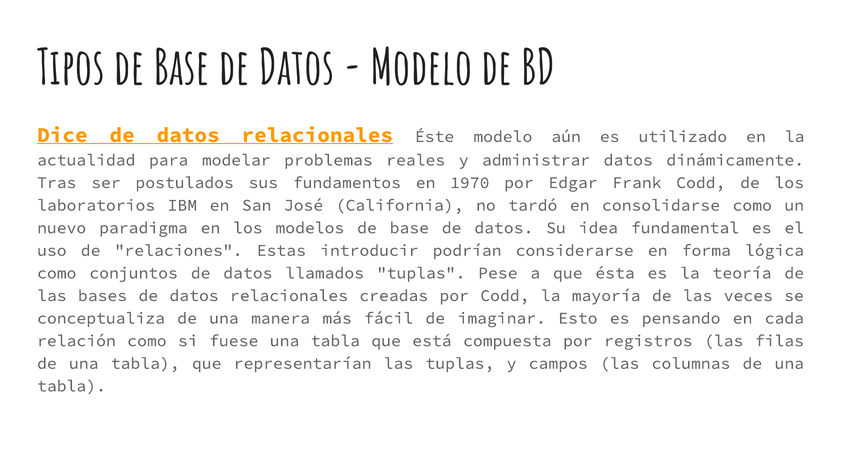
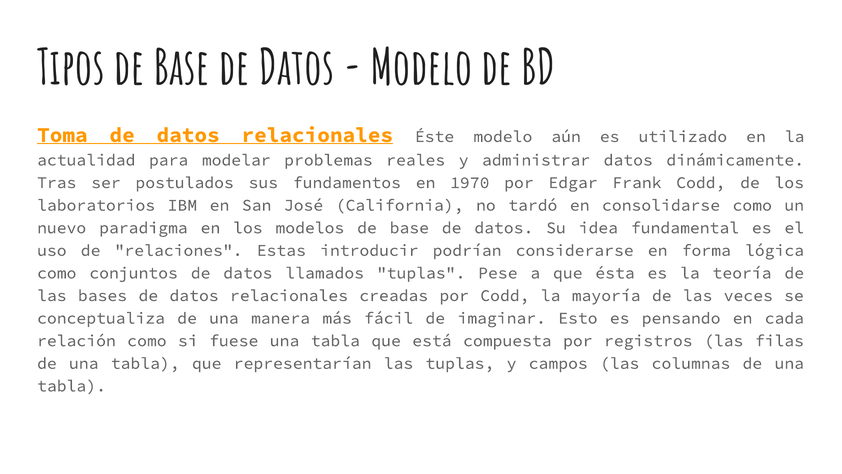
Dice: Dice -> Toma (62, 135)
